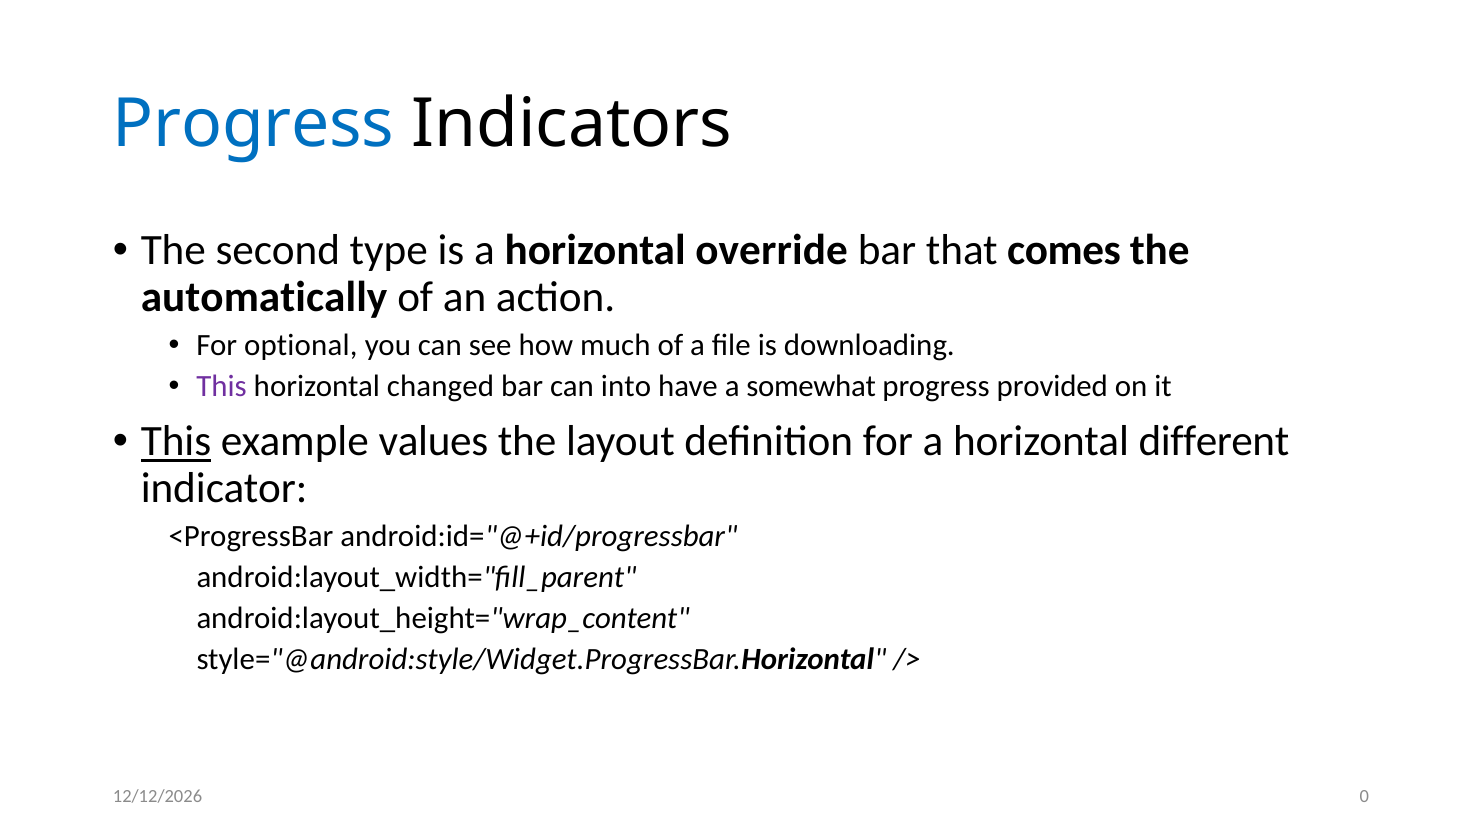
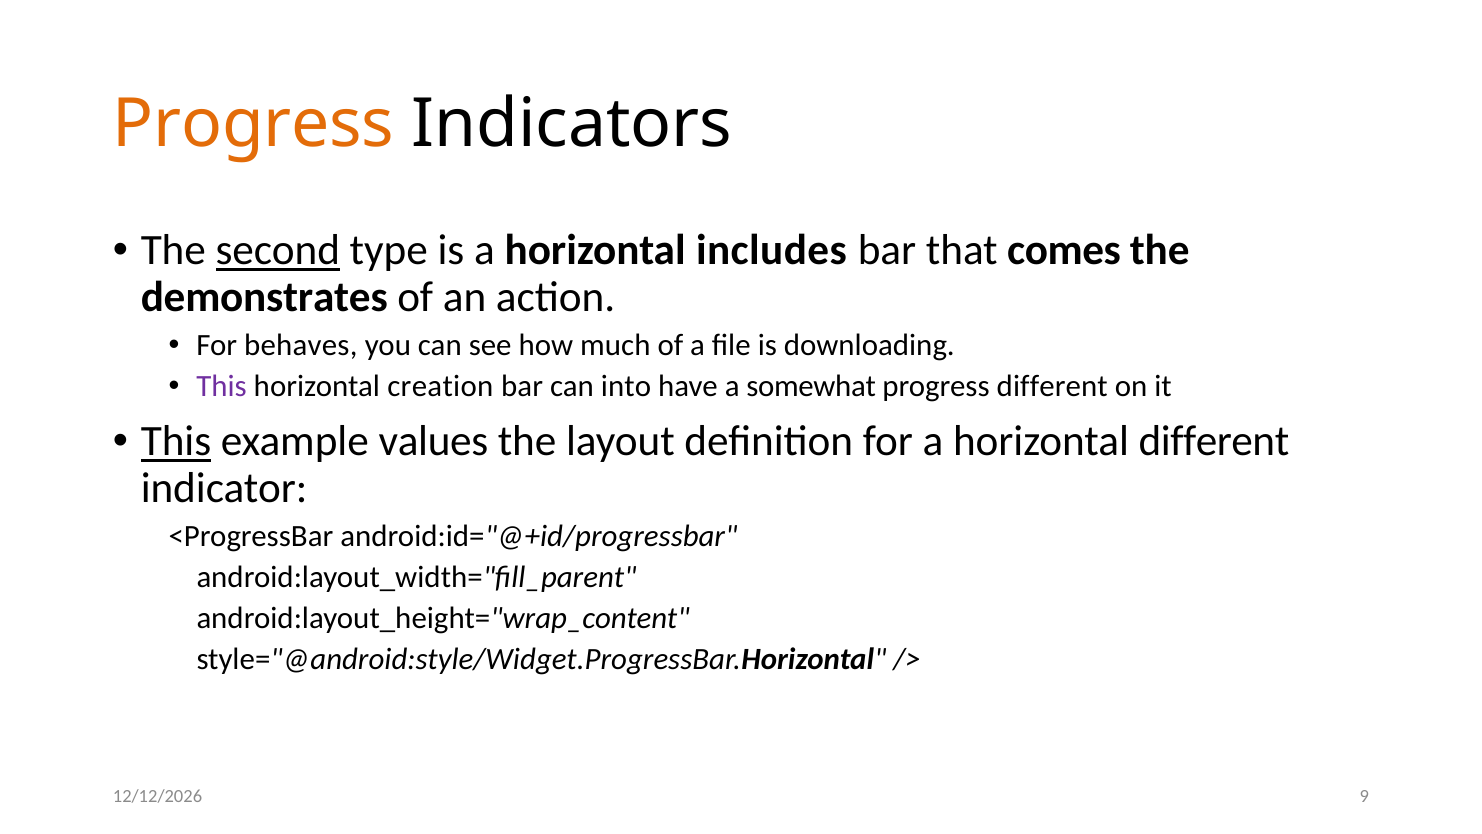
Progress colour: blue -> orange (254, 124)
second underline: none -> present (278, 251)
override: override -> includes (771, 251)
automatically: automatically -> demonstrates (264, 297)
optional: optional -> behaves (301, 345)
changed: changed -> creation (440, 386)
progress provided: provided -> different (1052, 386)
0: 0 -> 9 (1364, 796)
